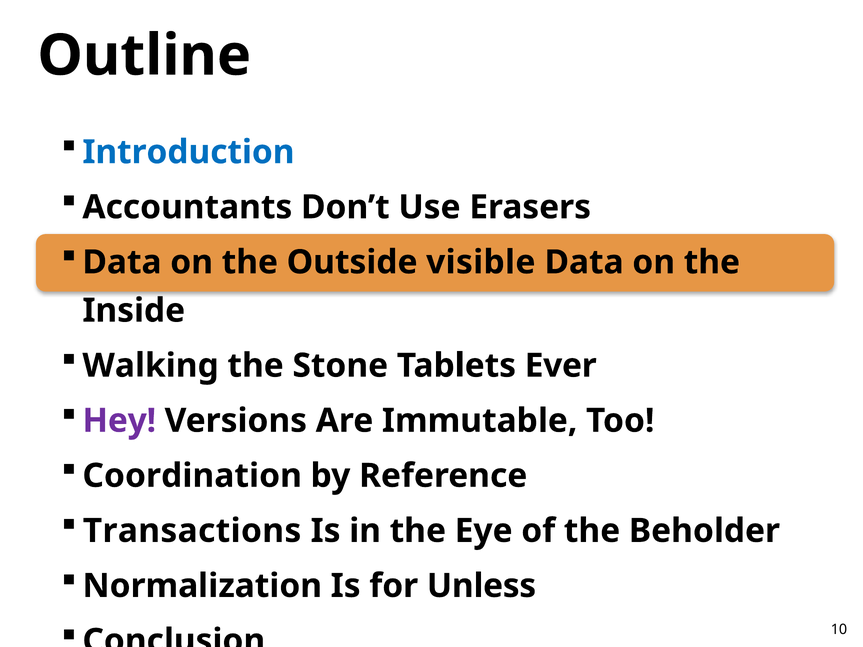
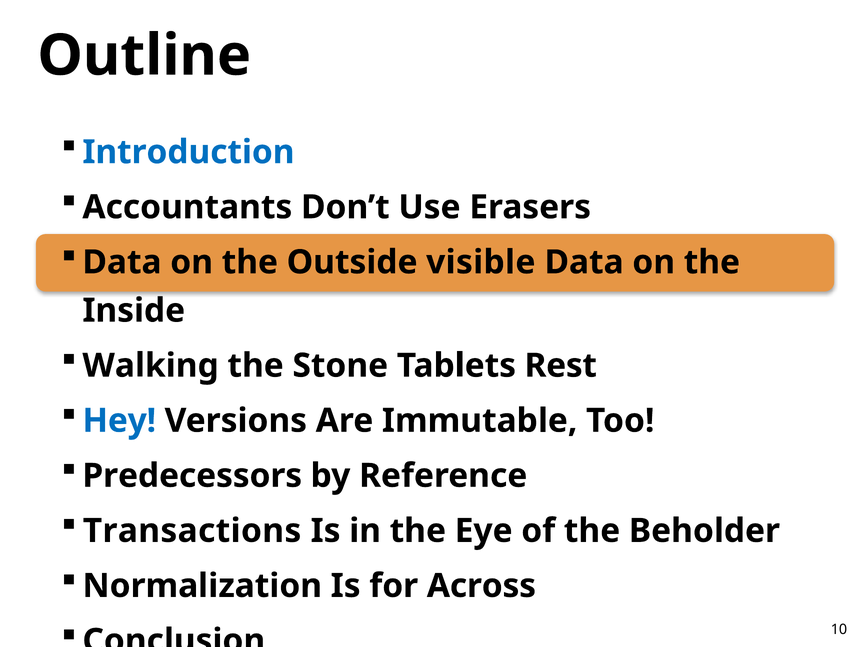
Ever: Ever -> Rest (561, 366)
Hey colour: purple -> blue (119, 421)
Coordination: Coordination -> Predecessors (192, 476)
Unless: Unless -> Across (481, 586)
